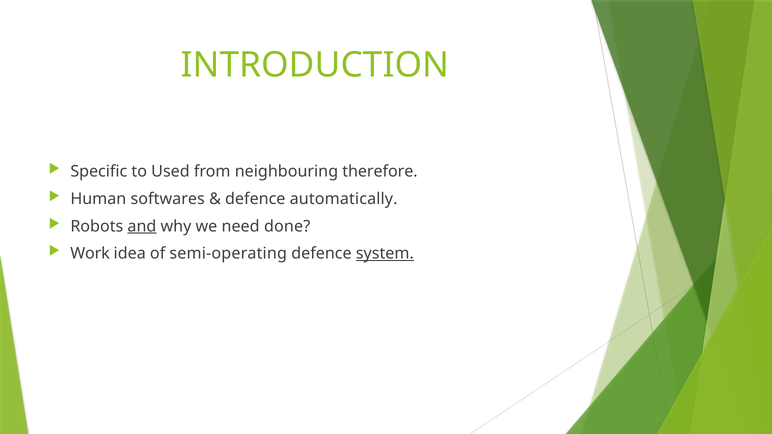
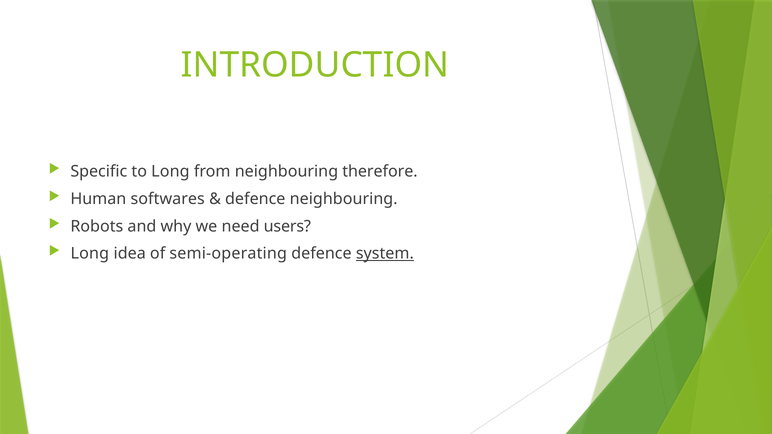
to Used: Used -> Long (170, 172)
defence automatically: automatically -> neighbouring (344, 199)
and underline: present -> none (142, 226)
done: done -> users (287, 226)
Work: Work -> Long (90, 254)
